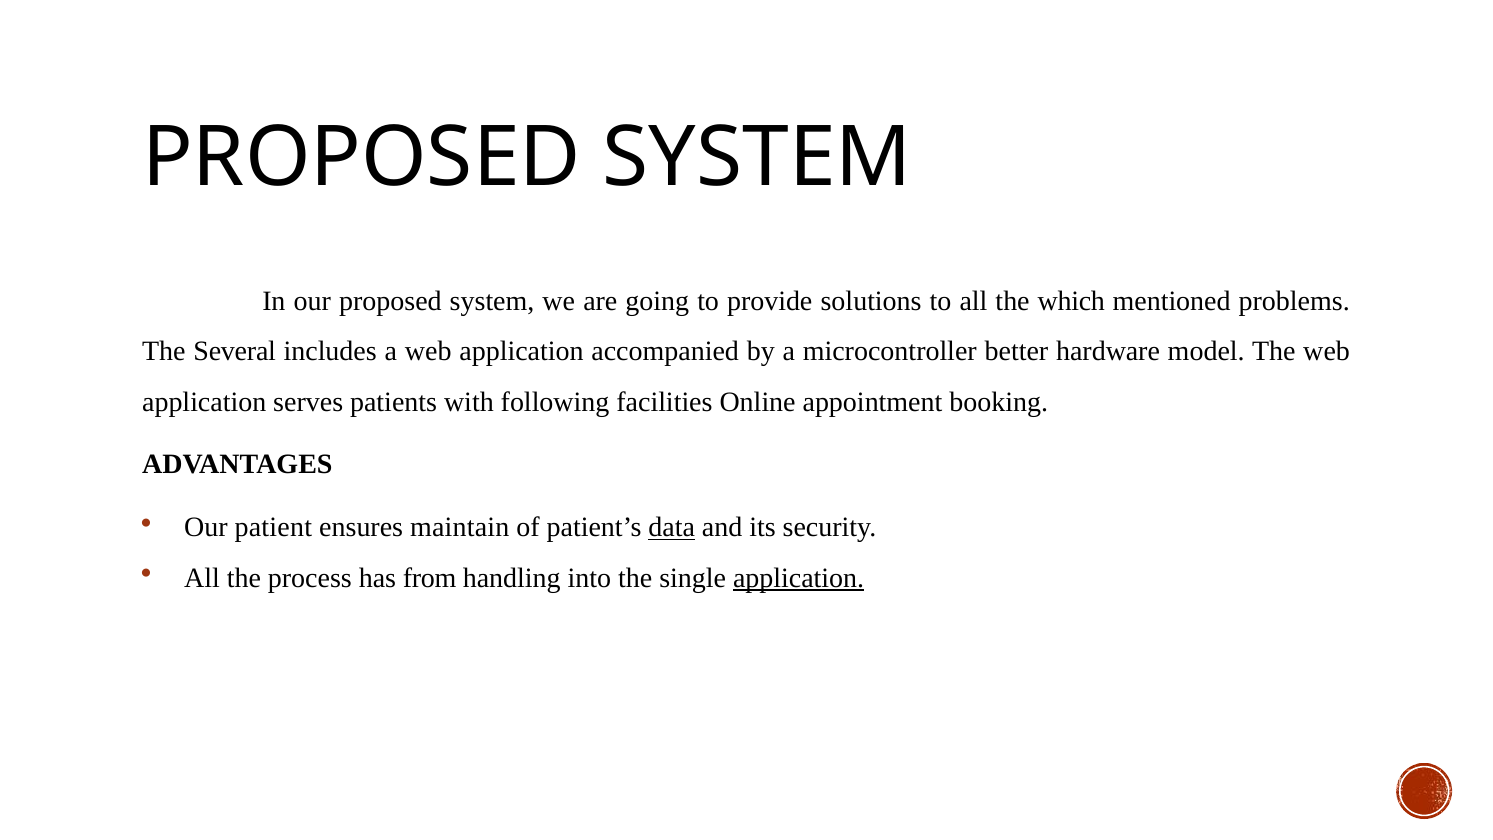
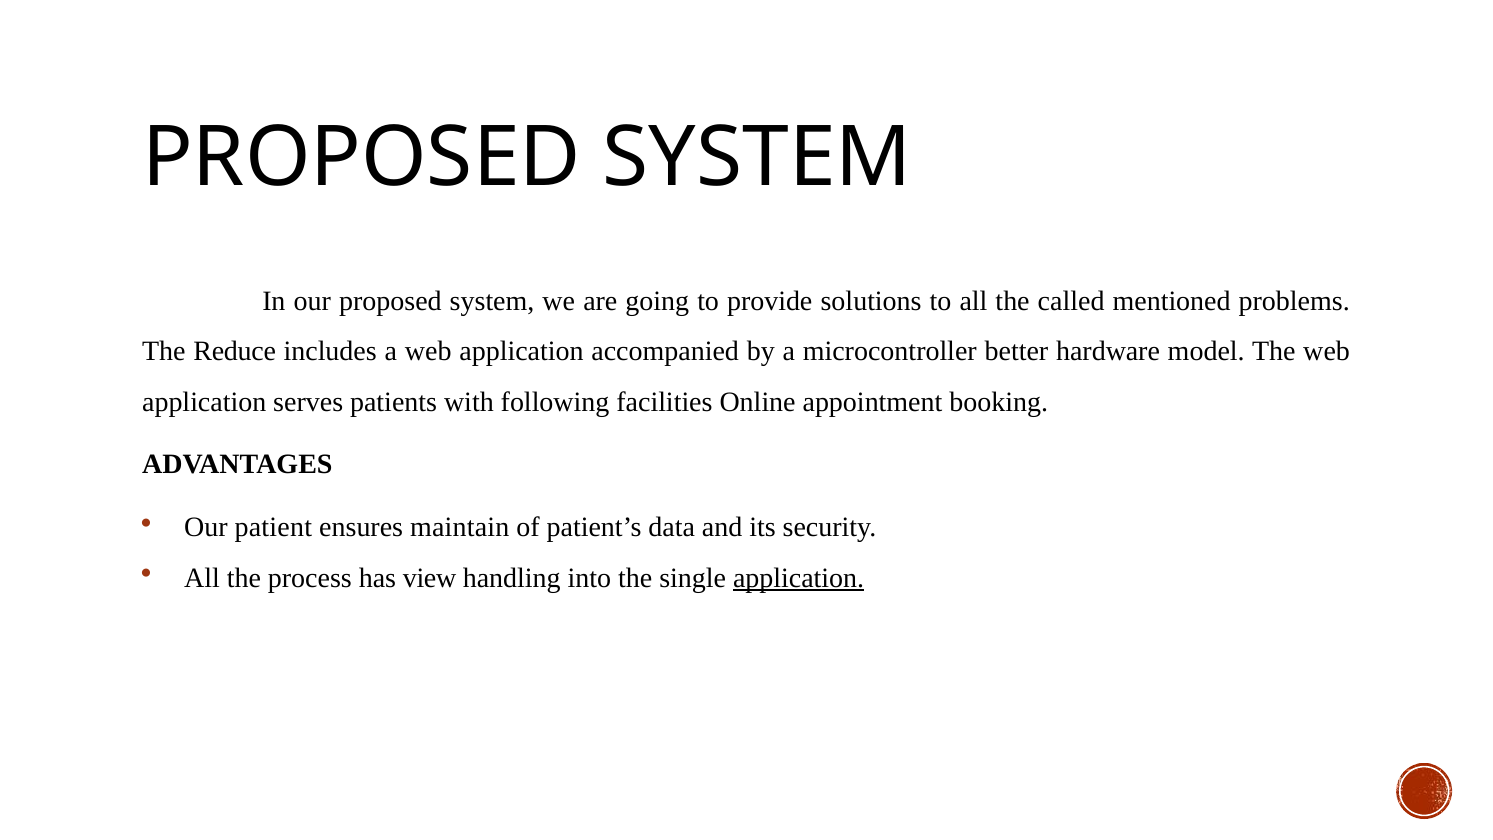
which: which -> called (1071, 301)
Several: Several -> Reduce (235, 351)
data underline: present -> none (672, 527)
from: from -> view (430, 578)
